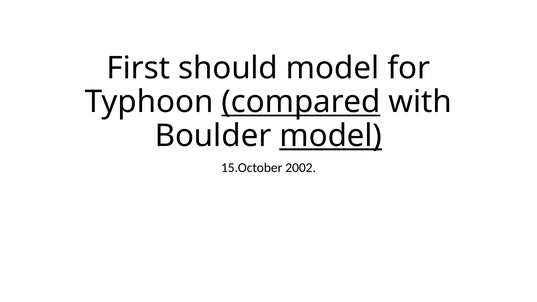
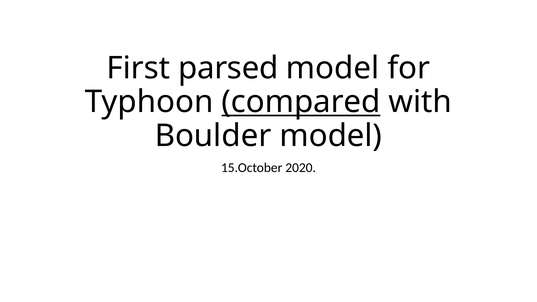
should: should -> parsed (228, 68)
model underline: present -> none (331, 136)
2002: 2002 -> 2020 (301, 168)
